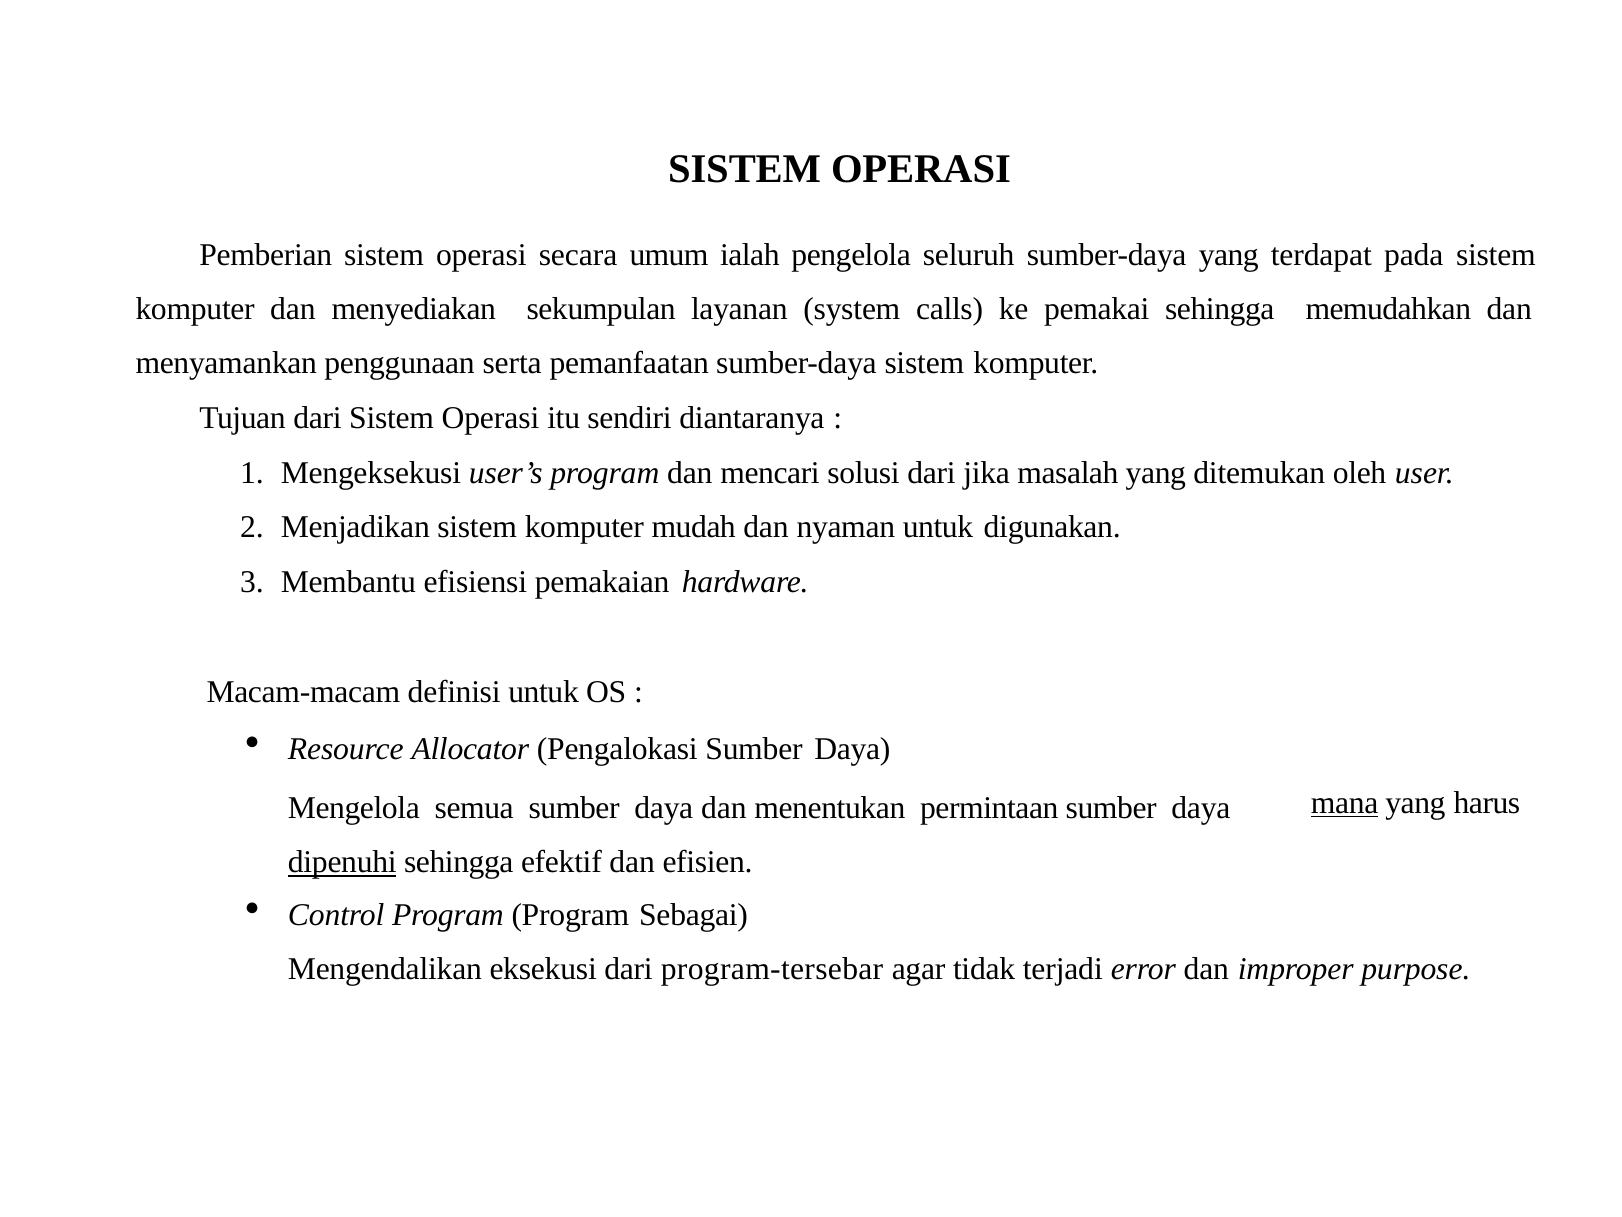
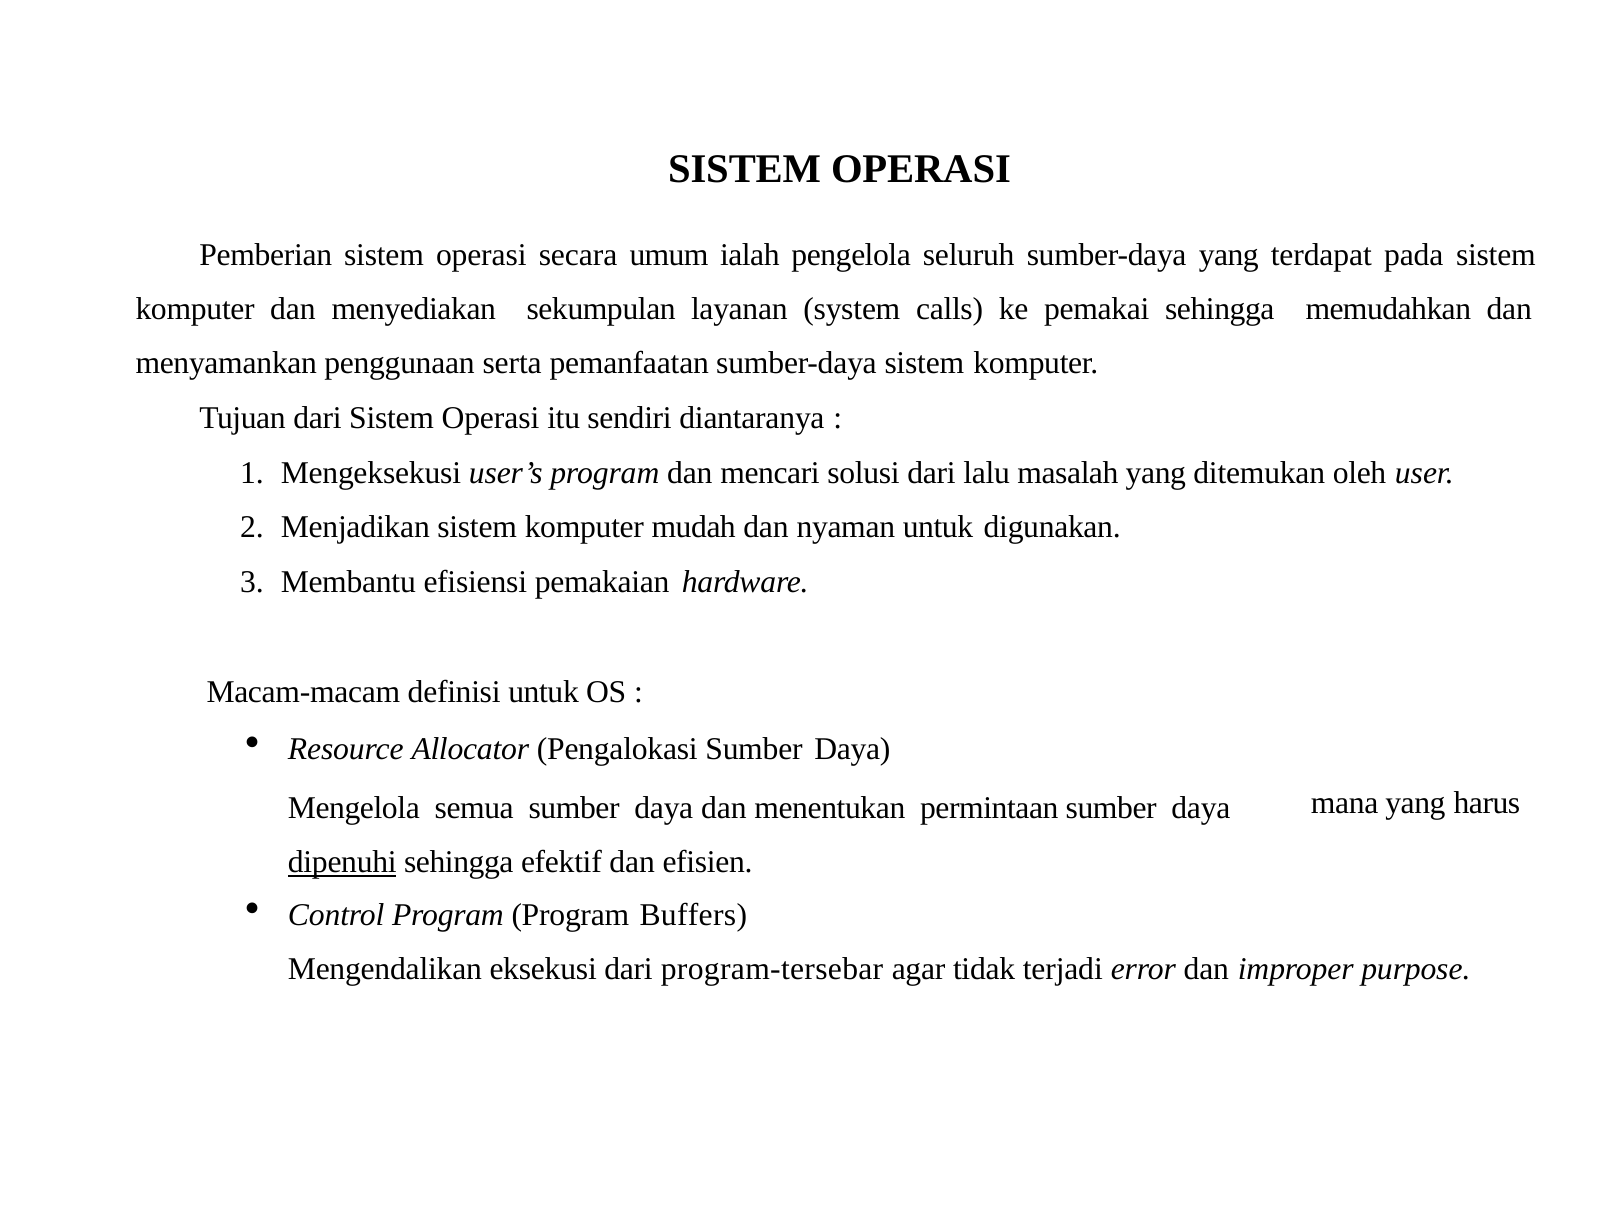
jika: jika -> lalu (987, 473)
mana underline: present -> none (1345, 803)
Sebagai: Sebagai -> Buffers (693, 914)
